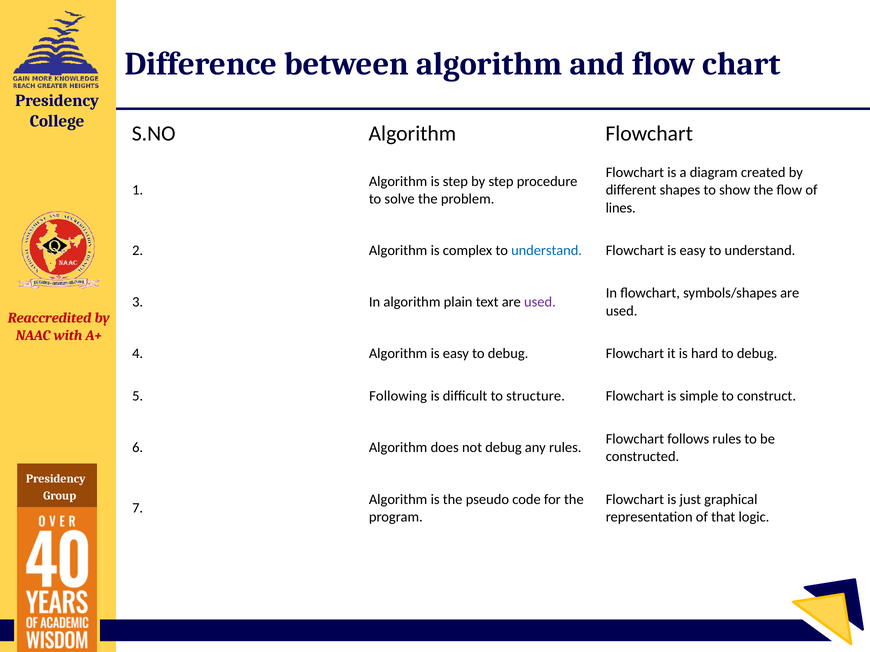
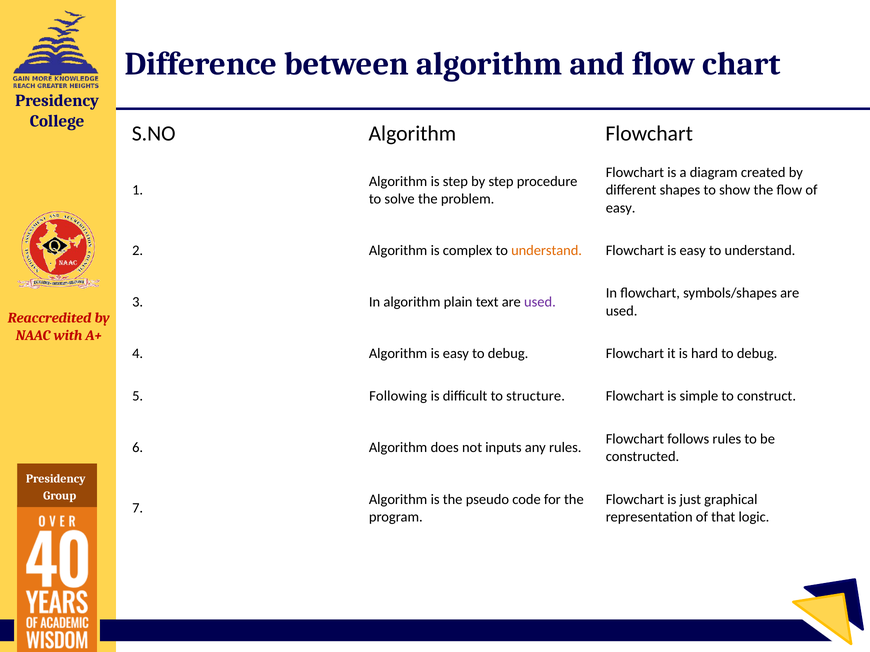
lines: lines -> easy (621, 208)
understand colour: blue -> orange (547, 251)
not debug: debug -> inputs (503, 448)
